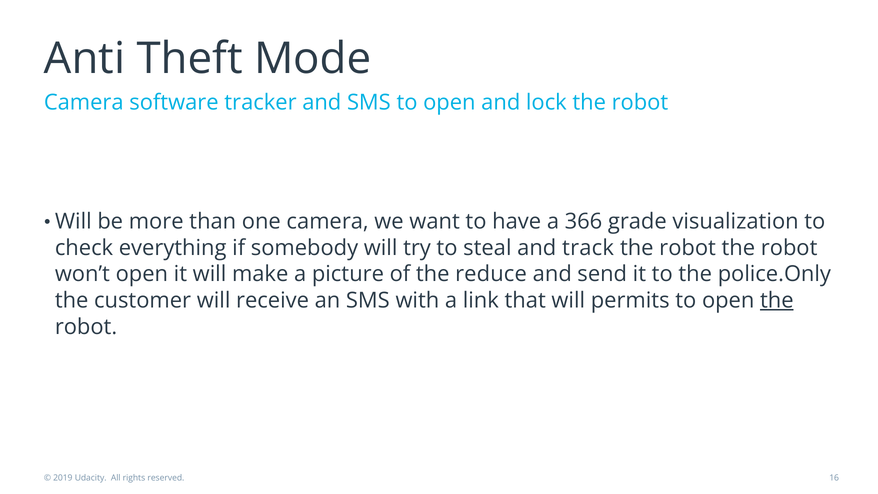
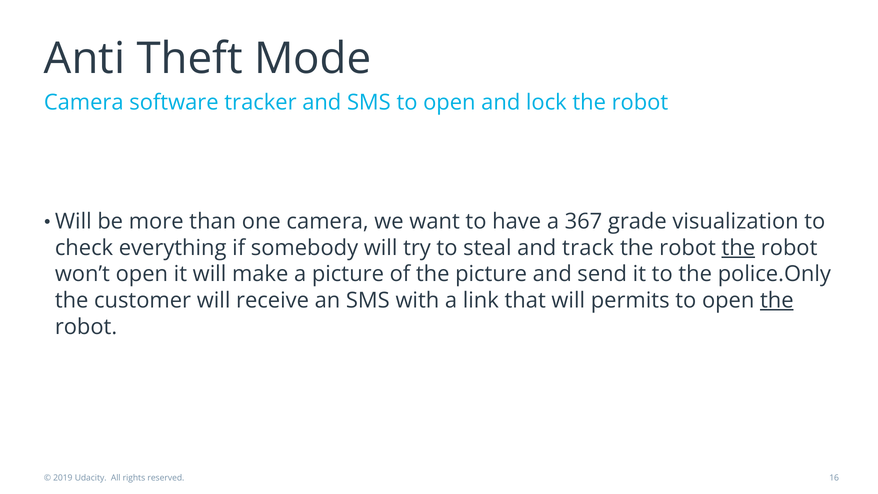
366: 366 -> 367 (584, 221)
the underline: none -> present (738, 248)
the reduce: reduce -> picture (491, 274)
